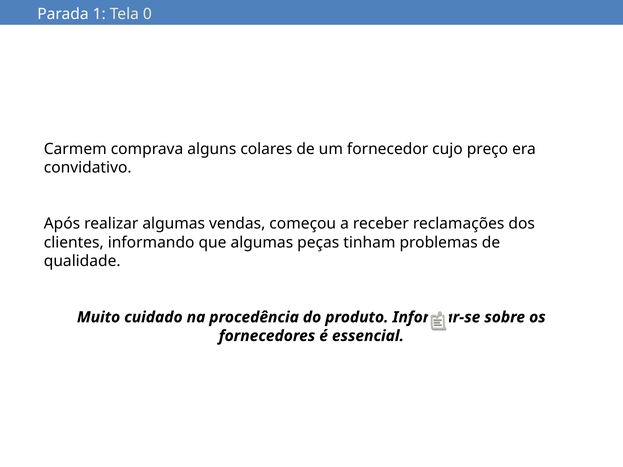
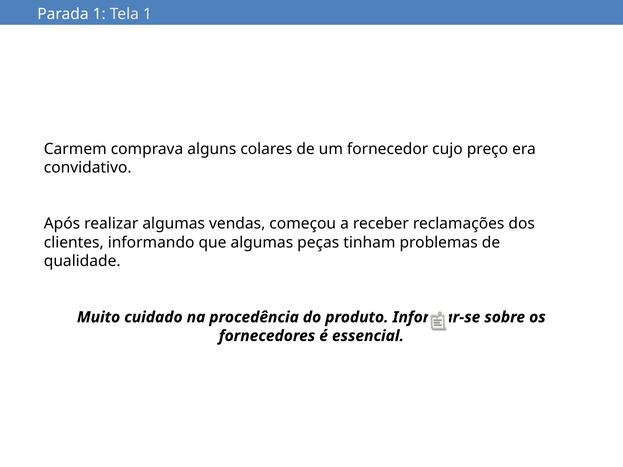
Tela 0: 0 -> 1 (147, 14)
